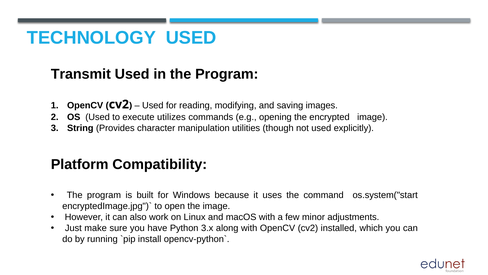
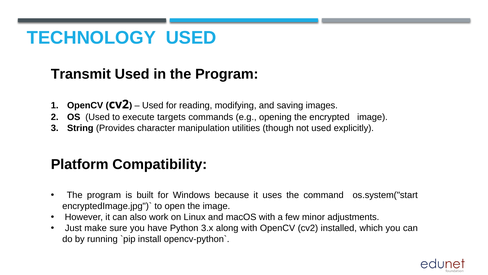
utilizes: utilizes -> targets (171, 117)
